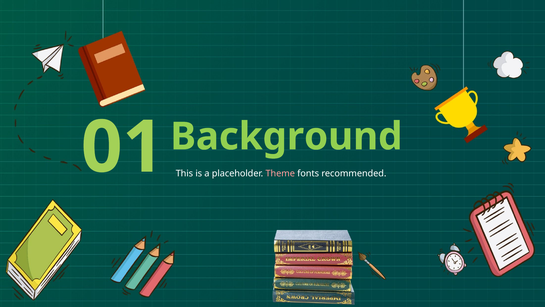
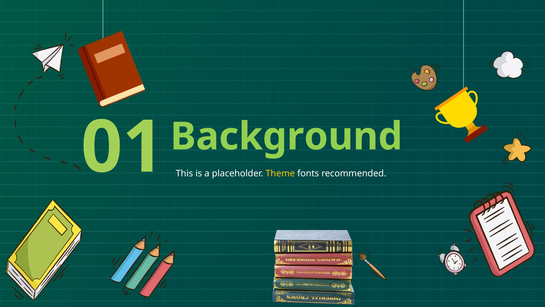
Theme colour: pink -> yellow (280, 173)
